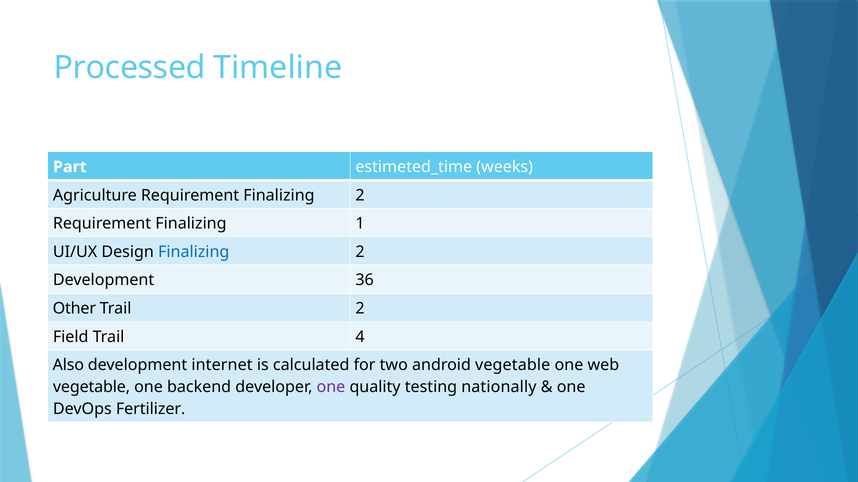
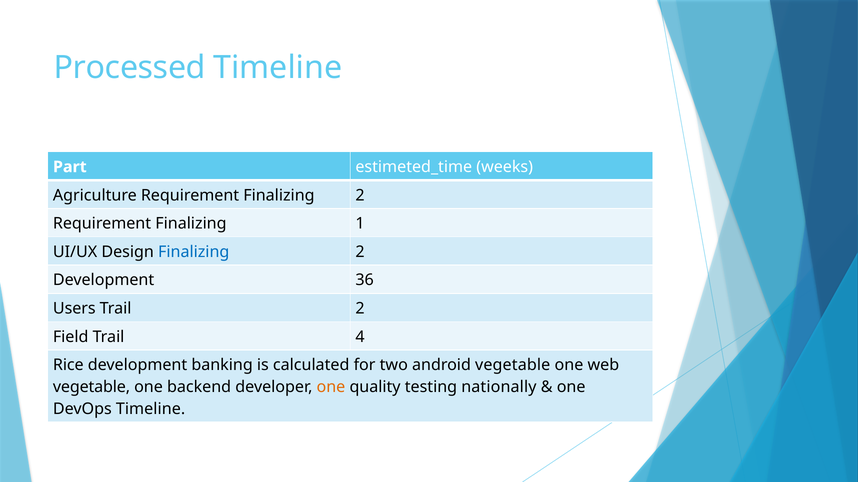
Other: Other -> Users (74, 309)
Also: Also -> Rice (68, 366)
internet: internet -> banking (222, 366)
one colour: purple -> orange (331, 387)
DevOps Fertilizer: Fertilizer -> Timeline (151, 409)
